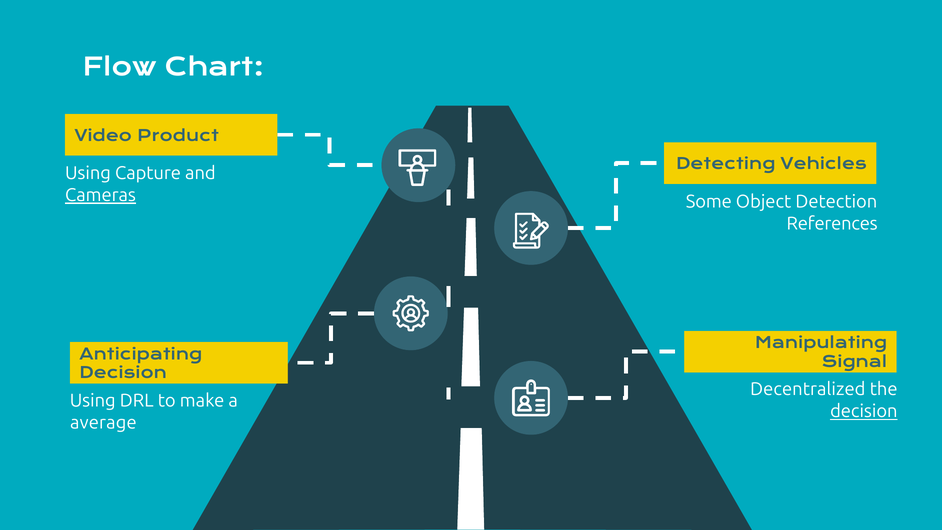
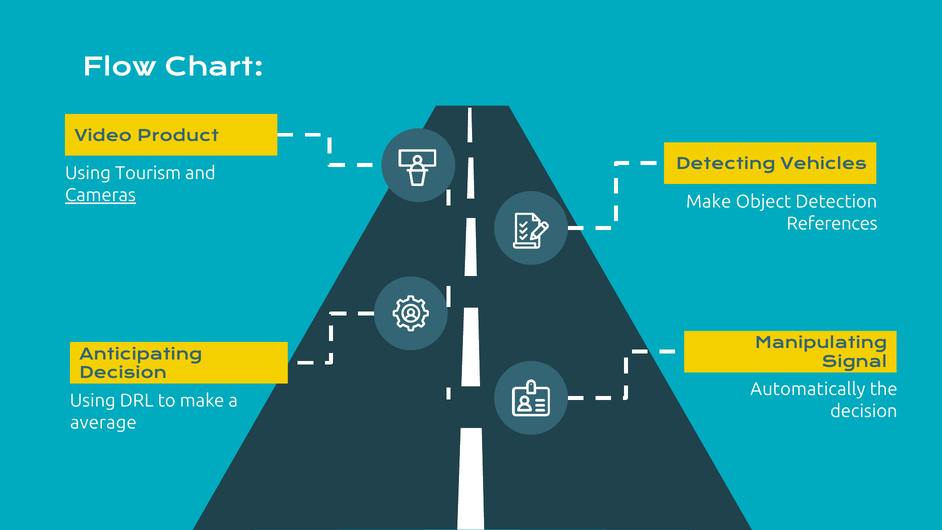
Capture: Capture -> Tourism (148, 173)
Some: Some -> Make (709, 202)
Decentralized: Decentralized -> Automatically (808, 389)
decision underline: present -> none (864, 411)
